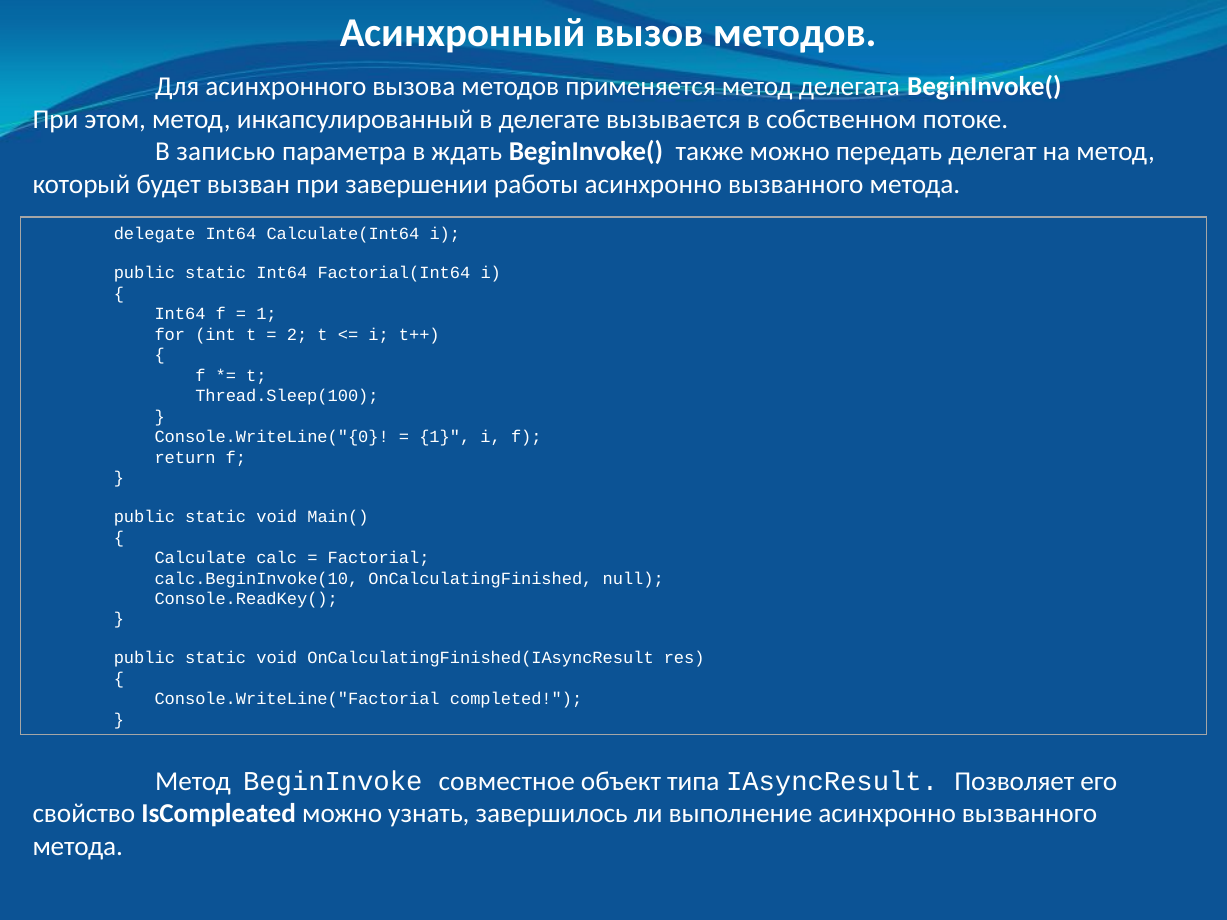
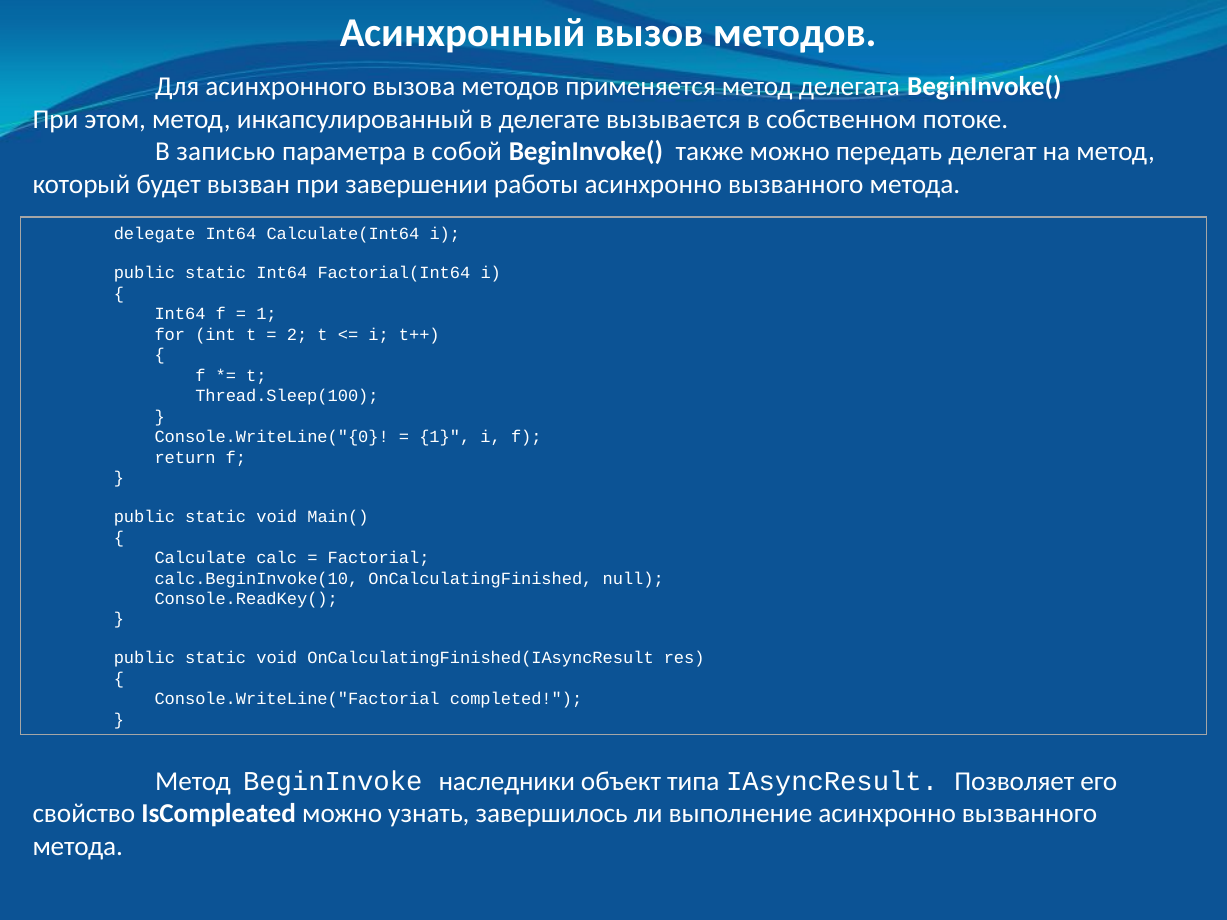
ждать: ждать -> собой (467, 152)
совместное: совместное -> наследники (507, 781)
